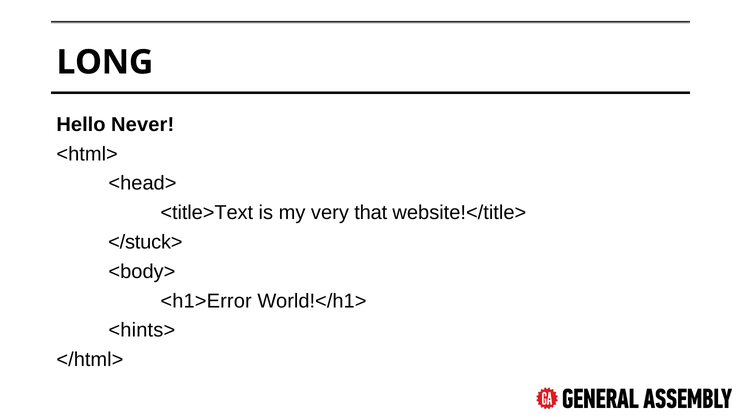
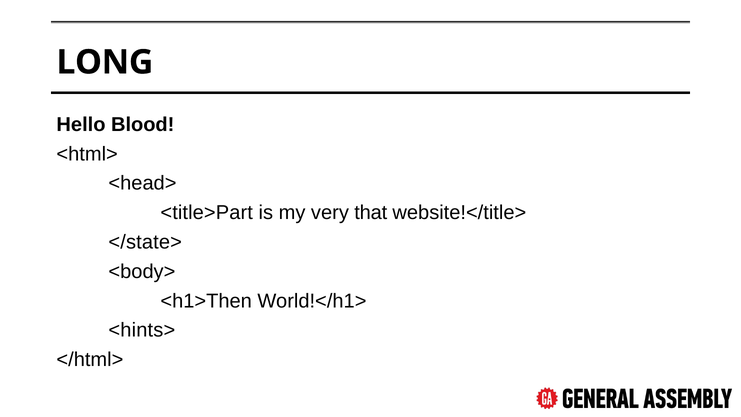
Never: Never -> Blood (143, 124)
<title>Text: <title>Text -> <title>Part (207, 213)
</stuck>: </stuck> -> </state> (145, 242)
<h1>Error: <h1>Error -> <h1>Then (206, 301)
